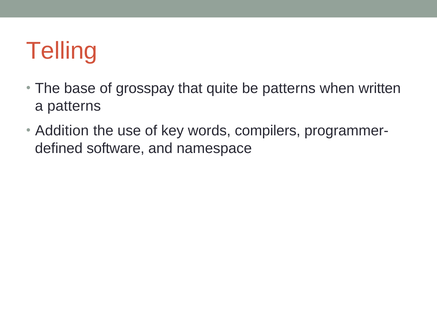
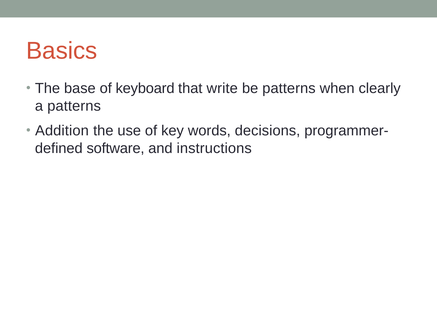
Telling: Telling -> Basics (62, 51)
grosspay: grosspay -> keyboard (145, 88)
quite: quite -> write (222, 88)
written: written -> clearly (380, 88)
compilers: compilers -> decisions (268, 131)
namespace: namespace -> instructions (214, 148)
